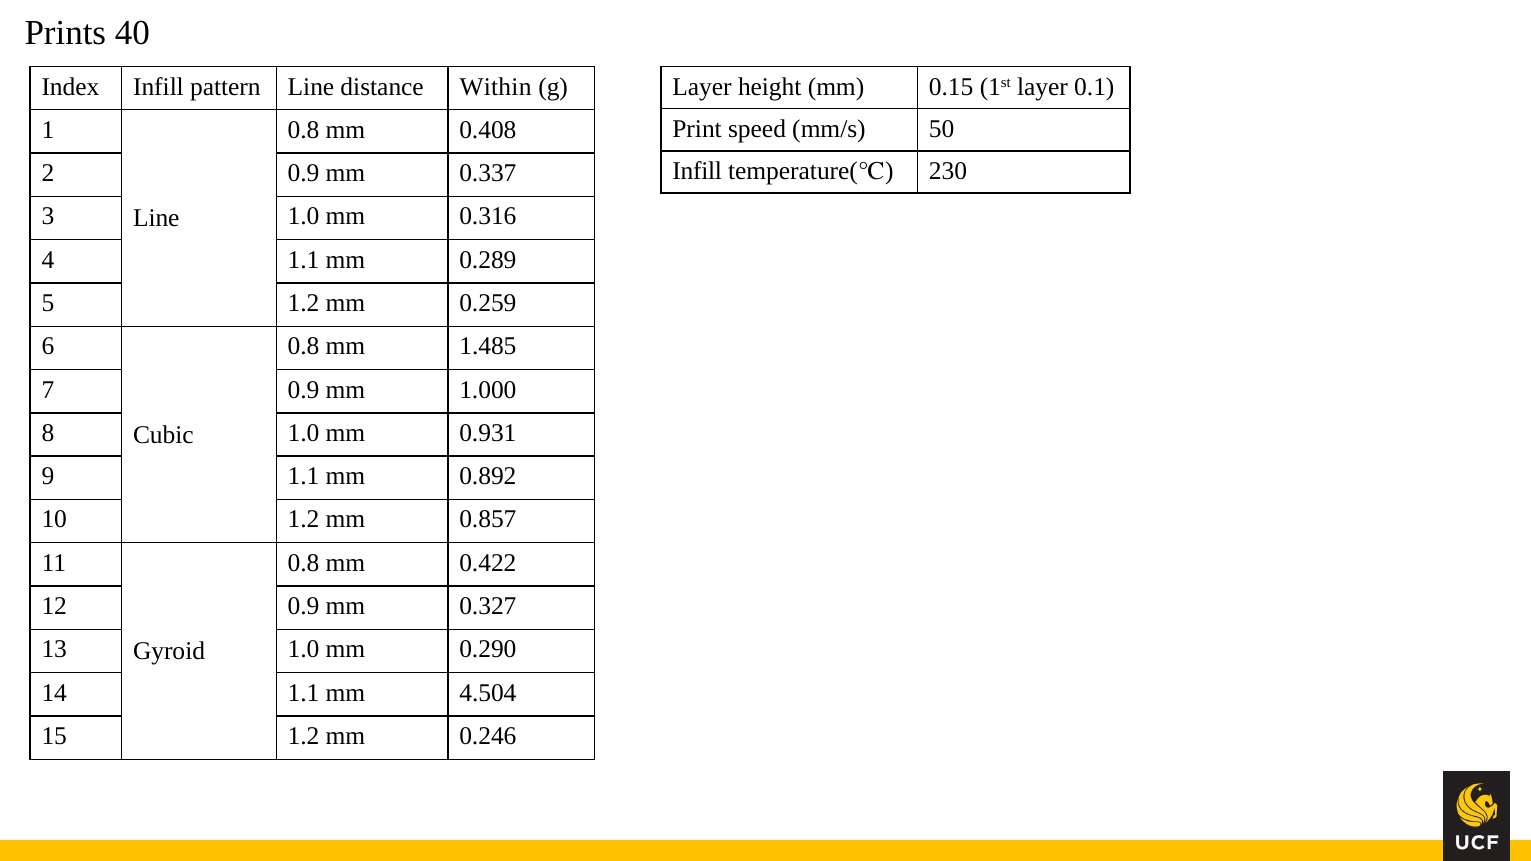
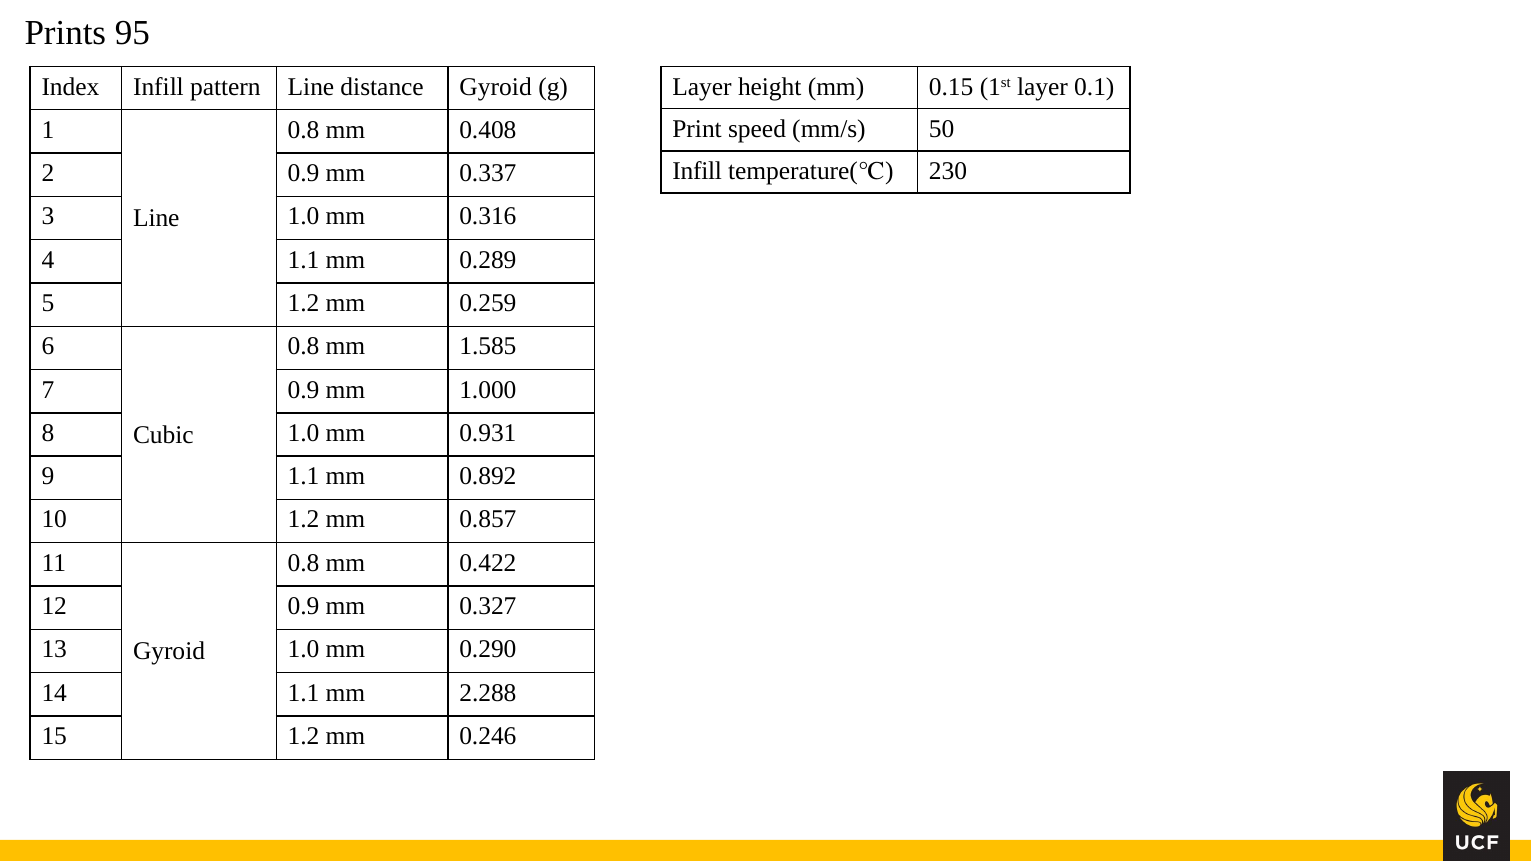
40: 40 -> 95 (132, 33)
distance Within: Within -> Gyroid (496, 87)
1.485: 1.485 -> 1.585 (488, 346)
4.504: 4.504 -> 2.288 (488, 693)
